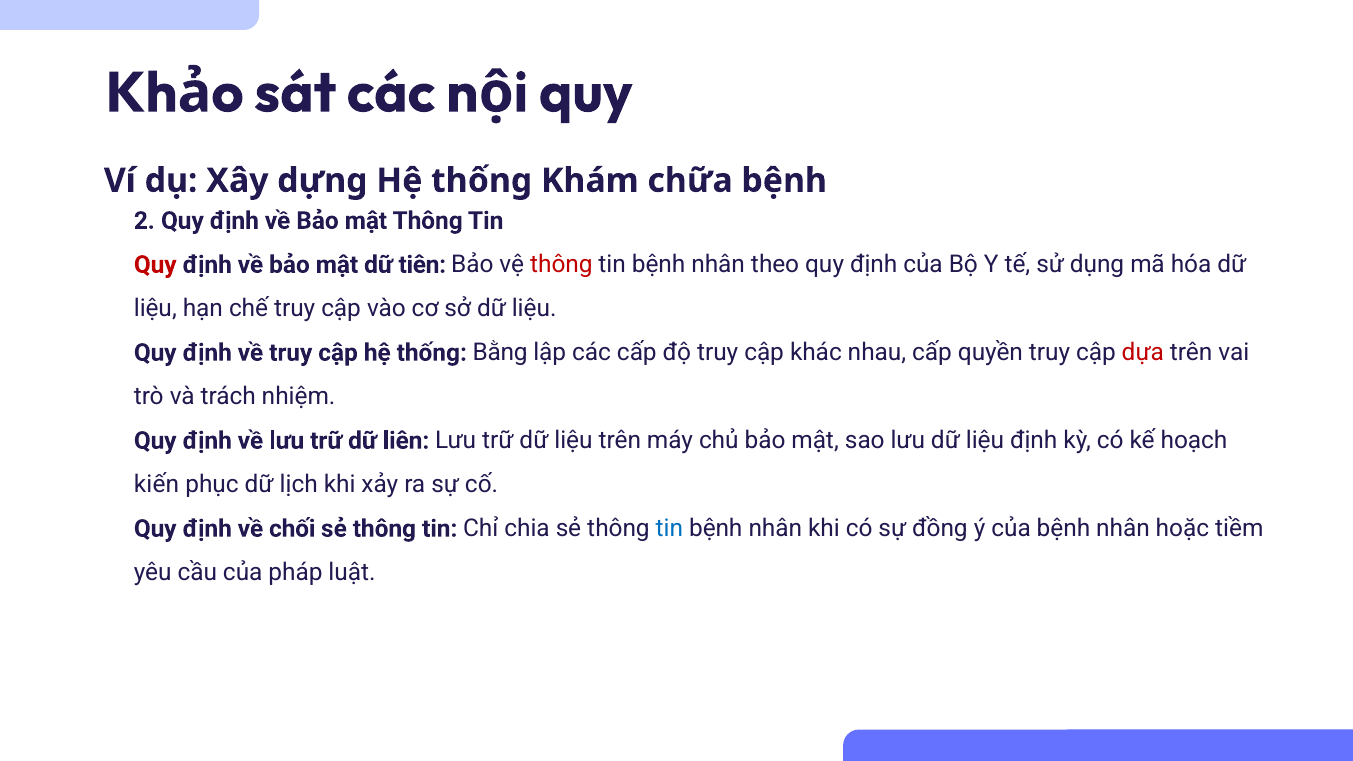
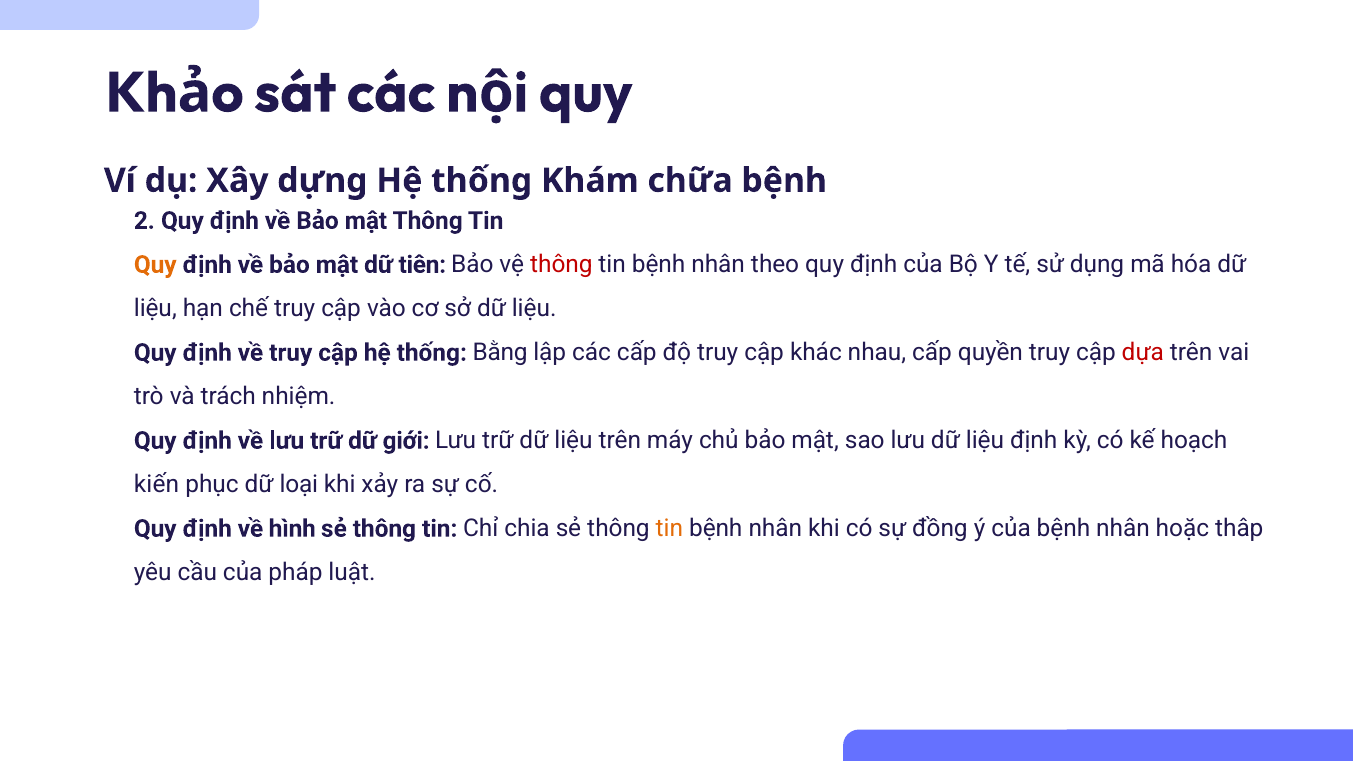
Quy colour: red -> orange (155, 265)
liên: liên -> giới (406, 441)
lịch: lịch -> loại (299, 485)
chối: chối -> hình (292, 529)
tin colour: blue -> orange (669, 529)
tiềm: tiềm -> thâp (1239, 529)
